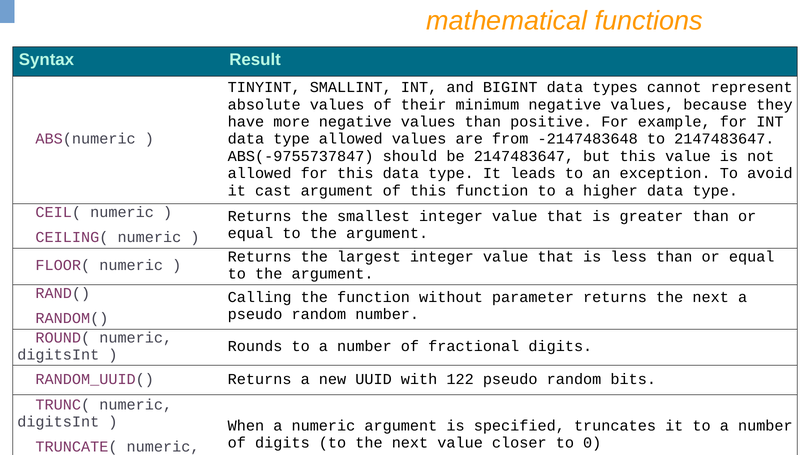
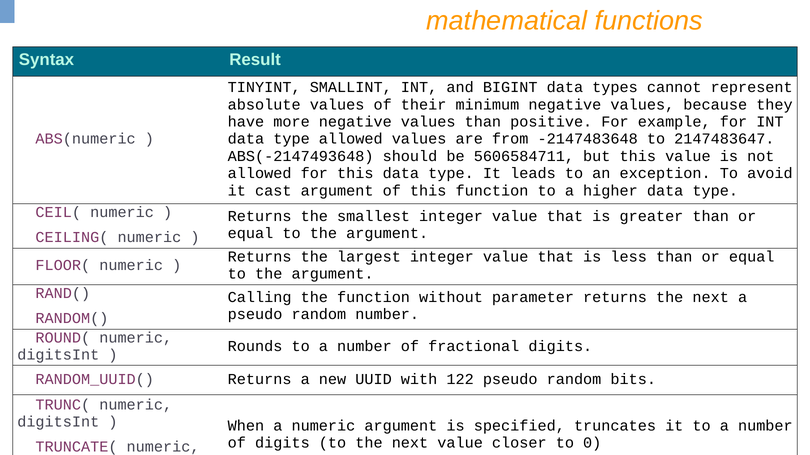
ABS(-9755737847: ABS(-9755737847 -> ABS(-2147493648 (301, 156)
be 2147483647: 2147483647 -> 5606584711 (524, 156)
